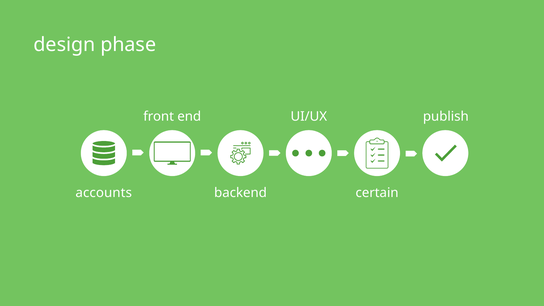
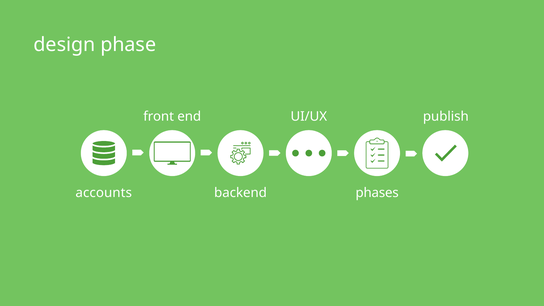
certain: certain -> phases (377, 193)
